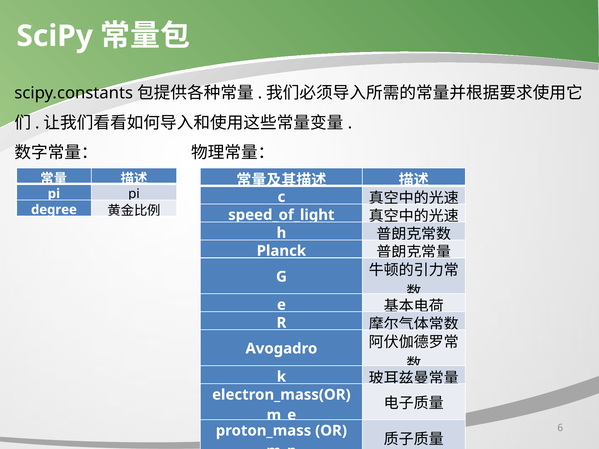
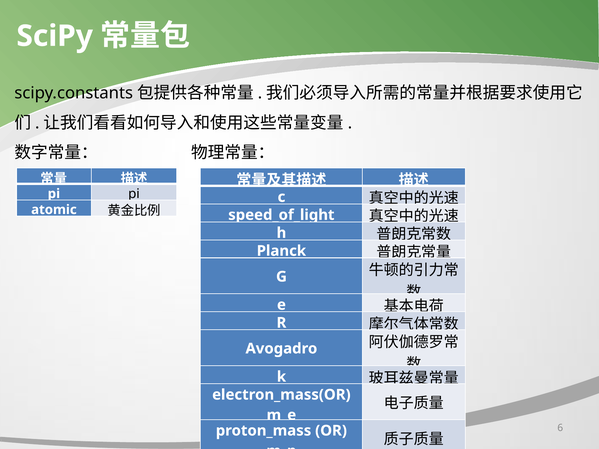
degree: degree -> atomic (54, 210)
